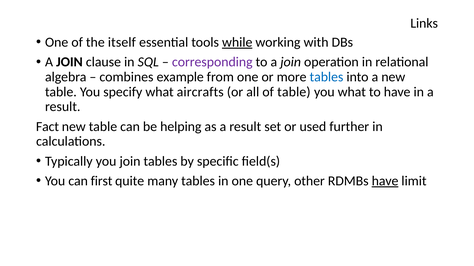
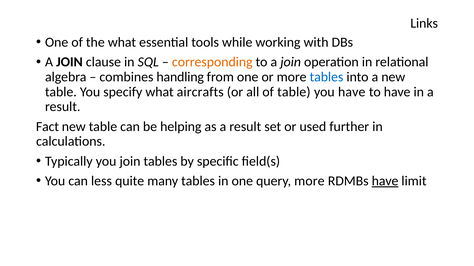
the itself: itself -> what (122, 42)
while underline: present -> none (237, 42)
corresponding colour: purple -> orange (212, 62)
example: example -> handling (180, 77)
you what: what -> have (352, 92)
first: first -> less (101, 181)
query other: other -> more (309, 181)
